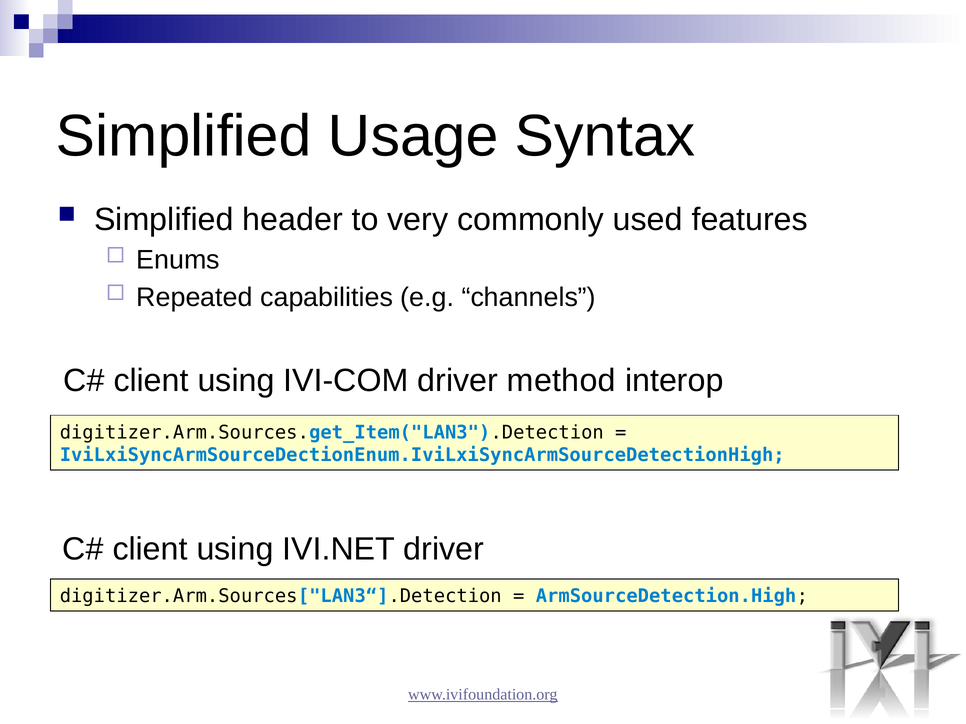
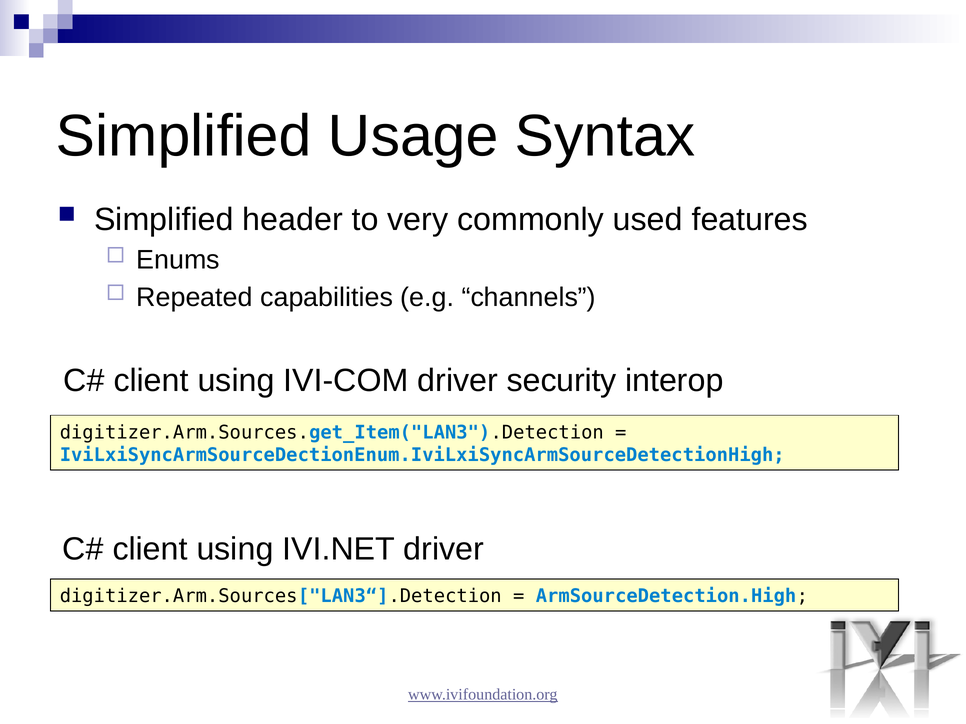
method: method -> security (562, 381)
